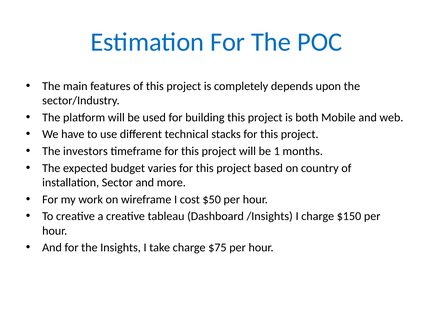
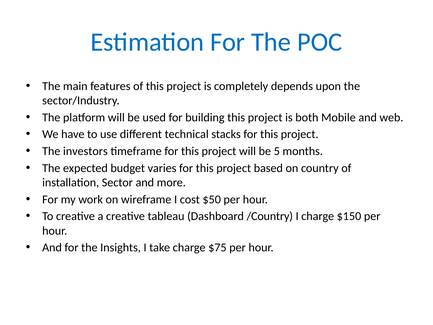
1: 1 -> 5 (277, 151)
/Insights: /Insights -> /Country (270, 216)
